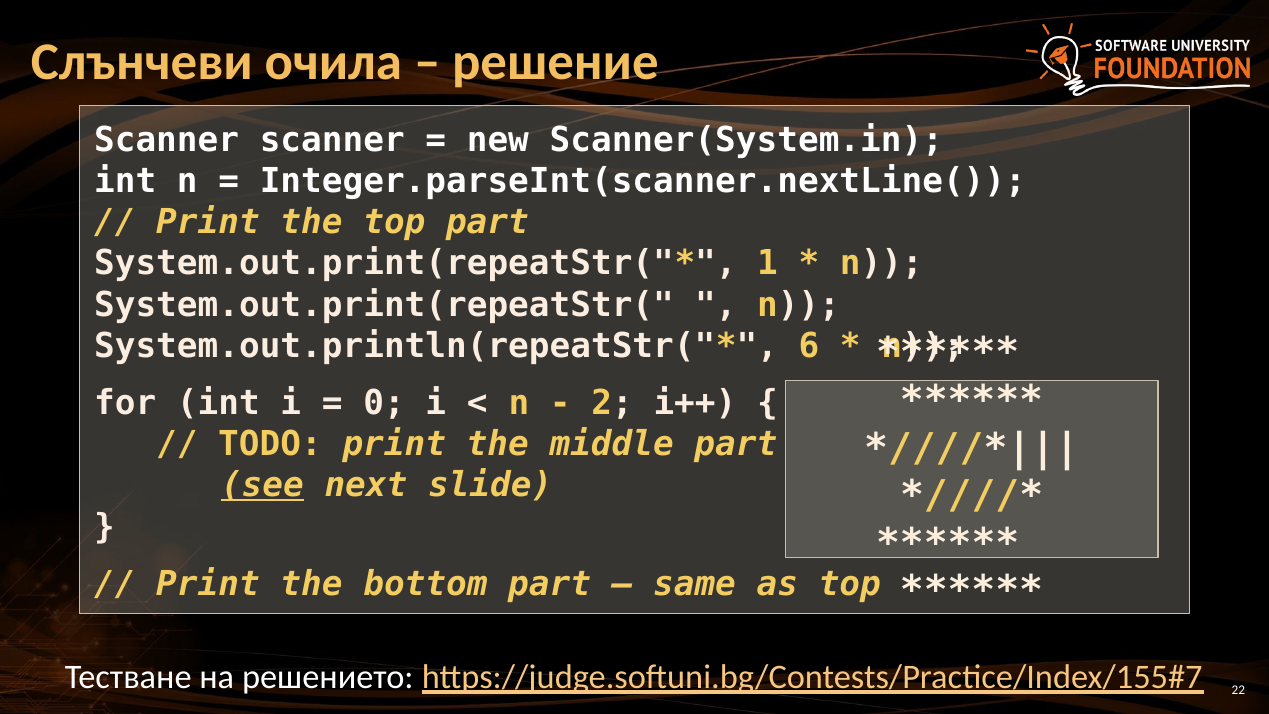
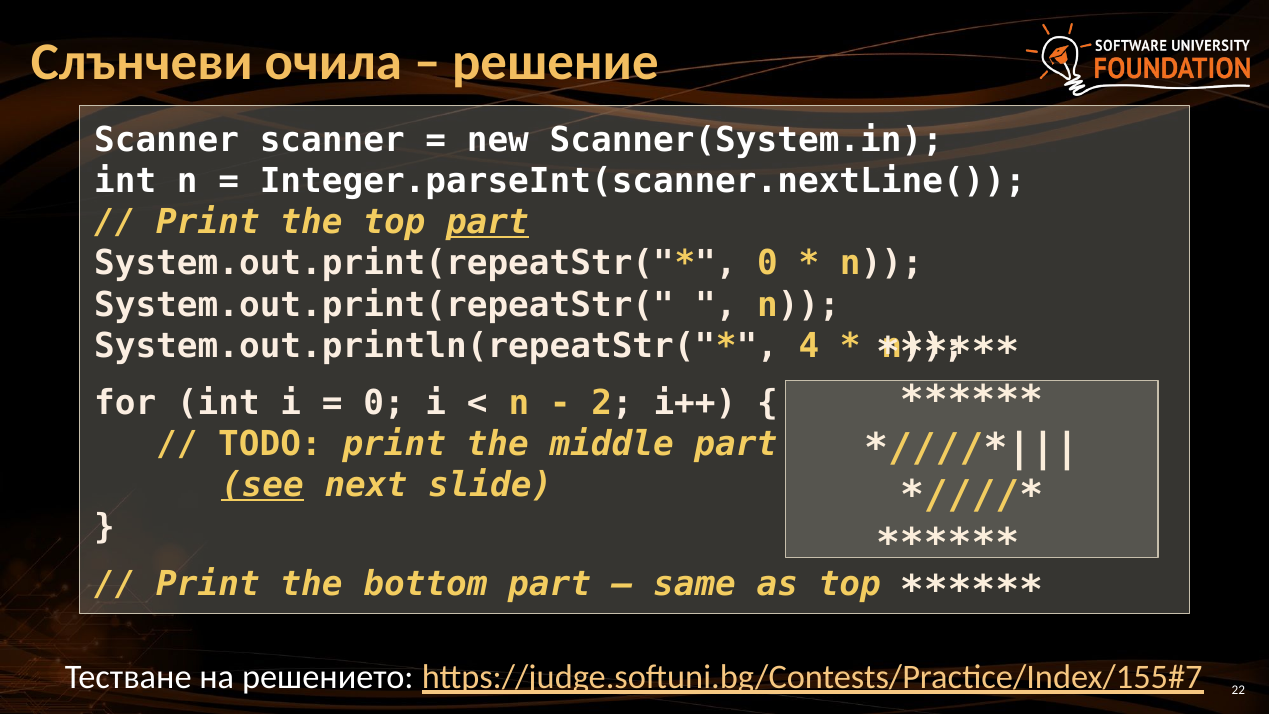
part underline: none -> present (487, 222)
1: 1 -> 0 (768, 264)
6: 6 -> 4 (809, 346)
